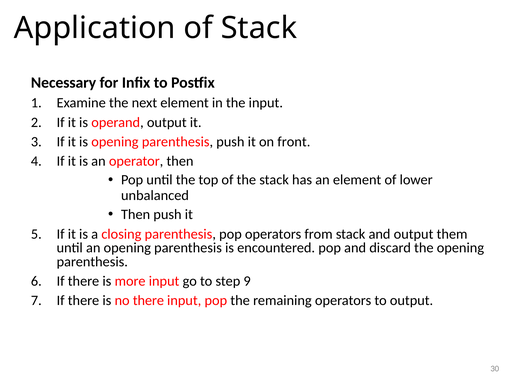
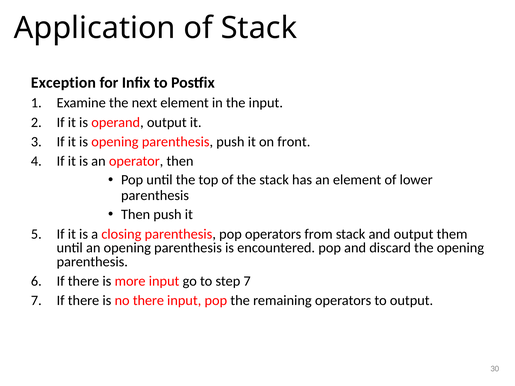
Necessary: Necessary -> Exception (63, 83)
unbalanced: unbalanced -> parenthesis (155, 195)
step 9: 9 -> 7 (247, 281)
